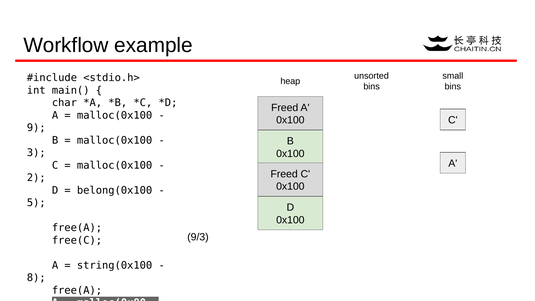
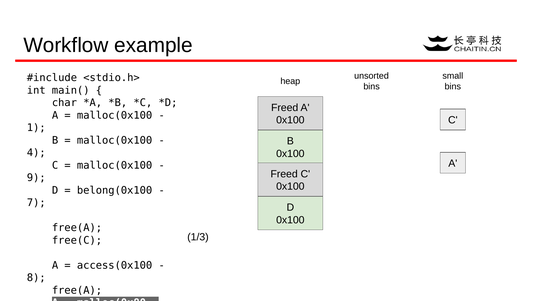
9: 9 -> 1 (36, 128)
3: 3 -> 4 (36, 153)
2: 2 -> 9 (36, 178)
5: 5 -> 7 (36, 203)
9/3: 9/3 -> 1/3 (198, 237)
string(0x100: string(0x100 -> access(0x100 (115, 265)
